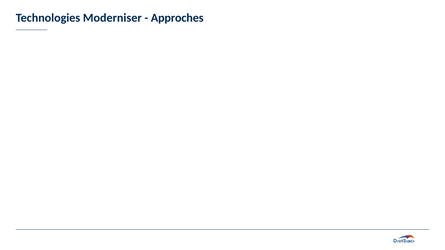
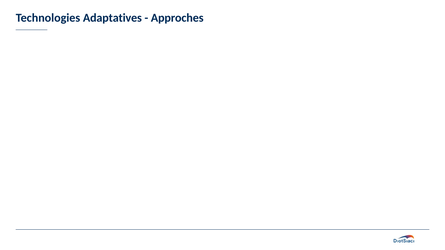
Moderniser: Moderniser -> Adaptatives (112, 18)
